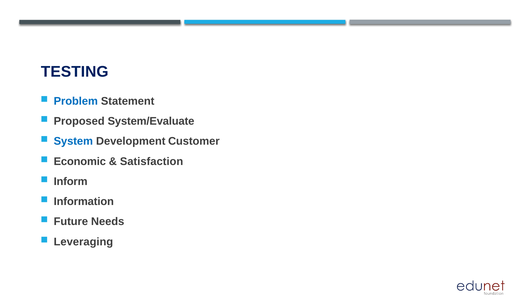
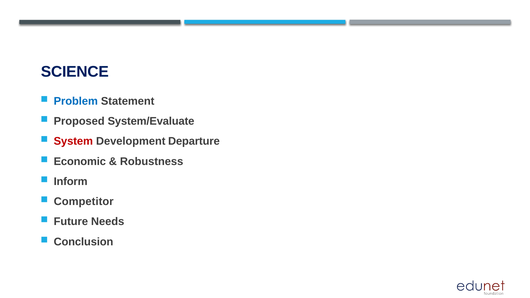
TESTING: TESTING -> SCIENCE (75, 72)
System colour: blue -> red (73, 141)
Customer: Customer -> Departure (194, 141)
Satisfaction: Satisfaction -> Robustness (152, 161)
Information: Information -> Competitor (84, 202)
Leveraging: Leveraging -> Conclusion (83, 242)
